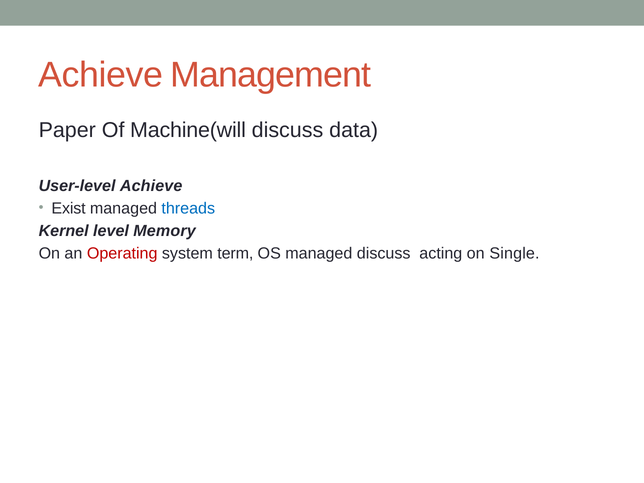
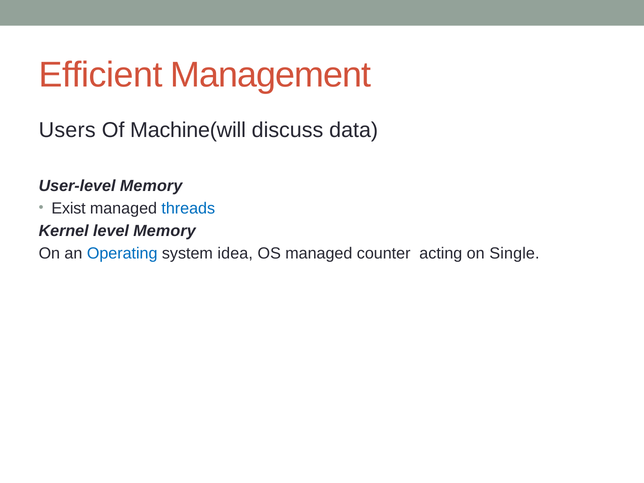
Achieve: Achieve -> Efficient (101, 75)
Paper: Paper -> Users (67, 130)
User-level Achieve: Achieve -> Memory (151, 186)
Operating colour: red -> blue (122, 253)
term: term -> idea (235, 253)
managed discuss: discuss -> counter (384, 253)
